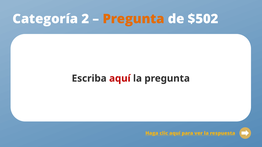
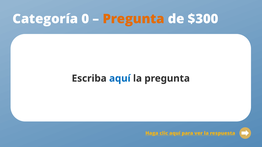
2: 2 -> 0 (85, 19)
$502: $502 -> $300 (203, 19)
aquí colour: red -> blue (120, 79)
